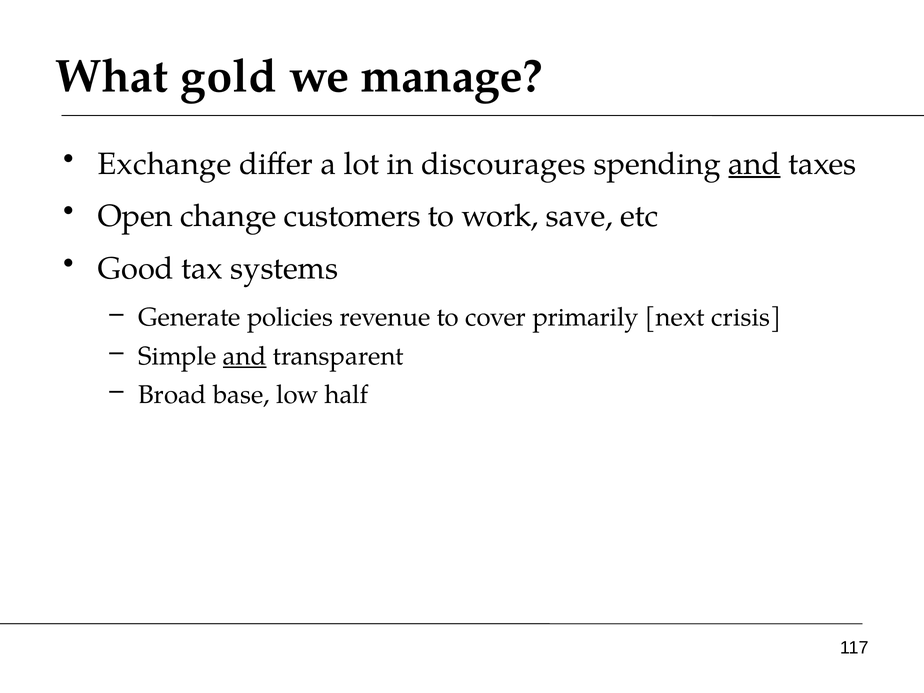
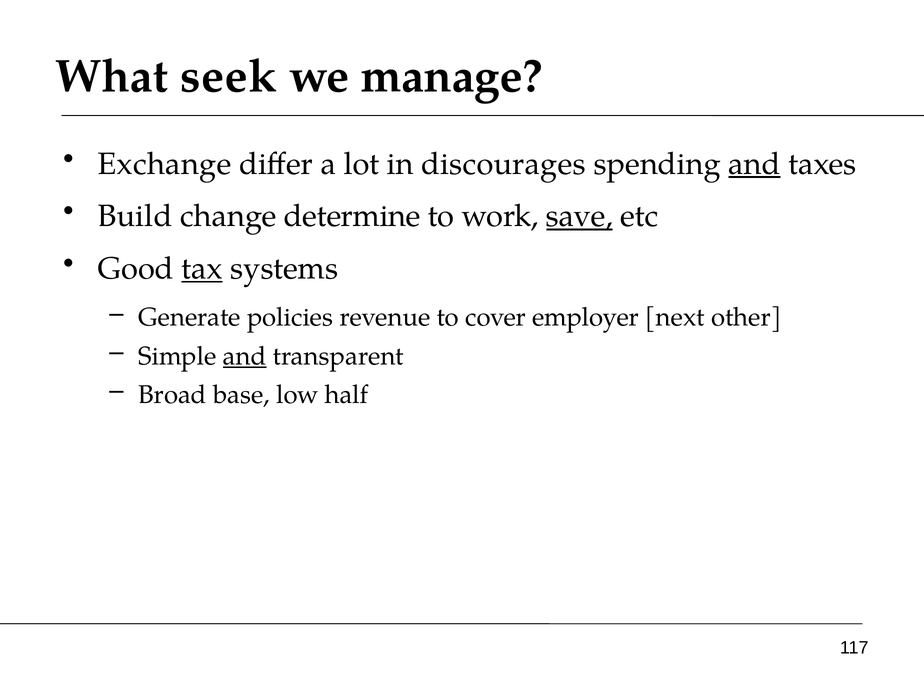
gold: gold -> seek (229, 76)
Open: Open -> Build (135, 216)
customers: customers -> determine (352, 216)
save underline: none -> present (579, 216)
tax underline: none -> present (202, 269)
primarily: primarily -> employer (586, 318)
crisis: crisis -> other (746, 318)
